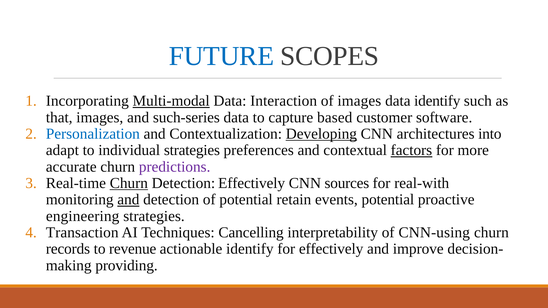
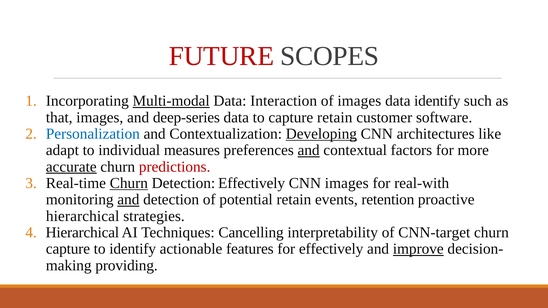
FUTURE colour: blue -> red (221, 56)
such-series: such-series -> deep-series (186, 117)
capture based: based -> retain (335, 117)
into: into -> like (490, 134)
individual strategies: strategies -> measures (192, 150)
and underline: none -> present (309, 150)
factors underline: present -> none (411, 150)
accurate underline: none -> present (71, 167)
predictions colour: purple -> red (175, 167)
CNN sources: sources -> images (347, 183)
events potential: potential -> retention (388, 200)
engineering: engineering -> hierarchical (83, 216)
Transaction: Transaction -> Hierarchical (82, 233)
CNN-using: CNN-using -> CNN-target (434, 233)
records: records -> capture (68, 249)
to revenue: revenue -> identify (133, 249)
actionable identify: identify -> features (250, 249)
improve underline: none -> present (418, 249)
